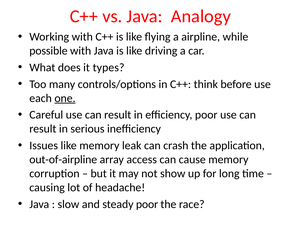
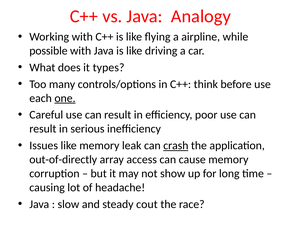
crash underline: none -> present (176, 146)
out-of-airpline: out-of-airpline -> out-of-directly (63, 160)
steady poor: poor -> cout (147, 205)
